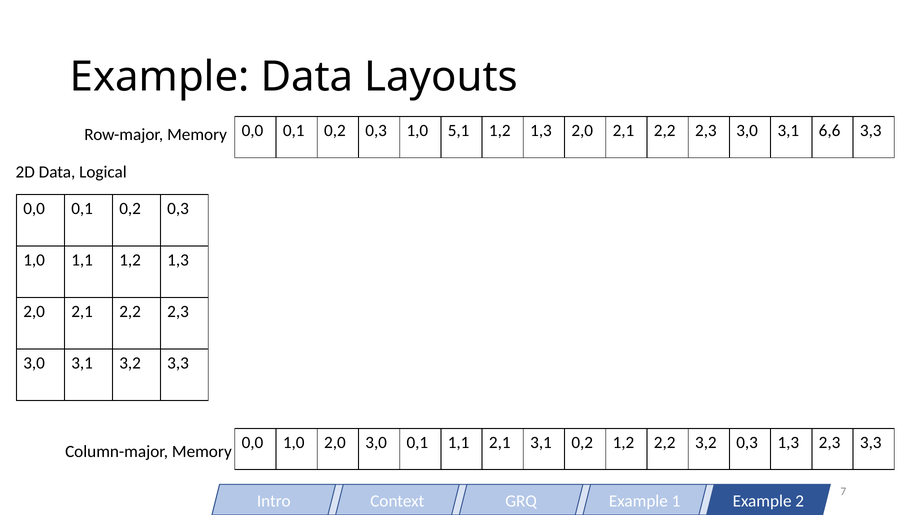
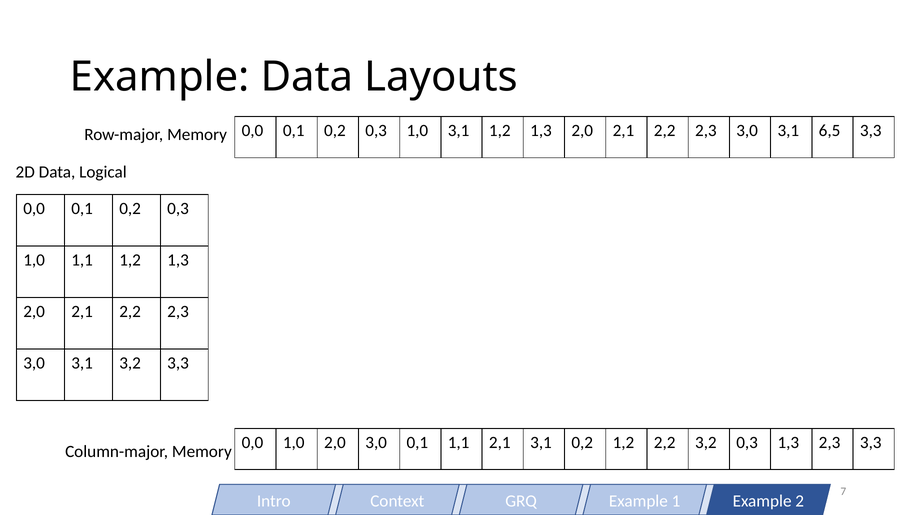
1,0 5,1: 5,1 -> 3,1 (459, 131)
6,6: 6,6 -> 6,5 (830, 131)
